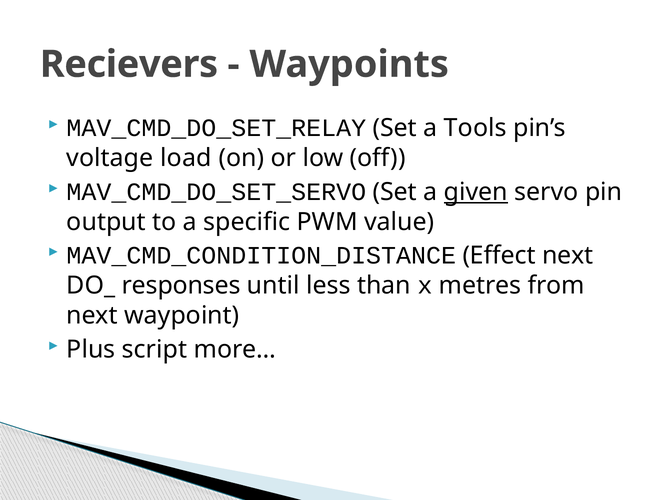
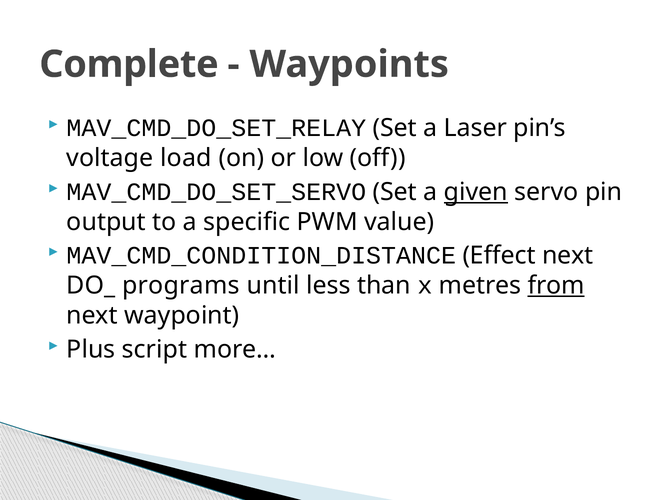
Recievers: Recievers -> Complete (129, 64)
Tools: Tools -> Laser (475, 128)
responses: responses -> programs (181, 285)
from underline: none -> present (556, 285)
